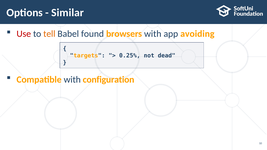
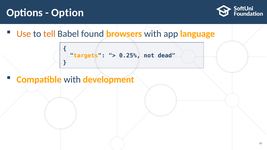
Similar: Similar -> Option (68, 13)
Use colour: red -> orange (24, 34)
avoiding: avoiding -> language (197, 34)
configuration: configuration -> development (109, 80)
